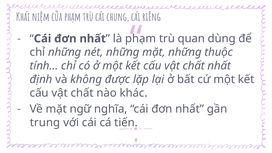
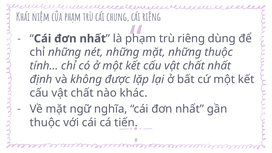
trù quan: quan -> riêng (191, 39)
trung: trung -> thuộc (45, 123)
